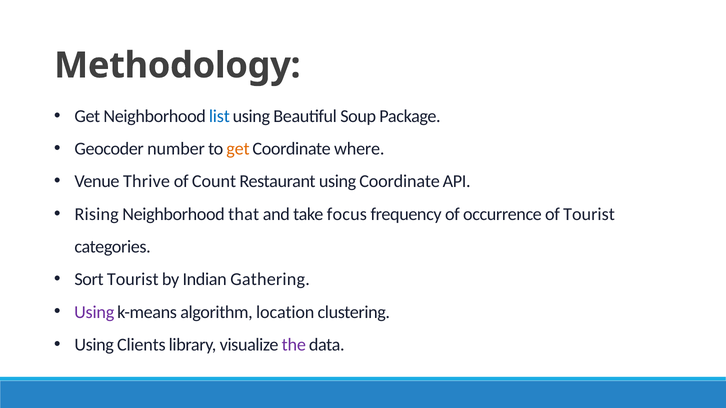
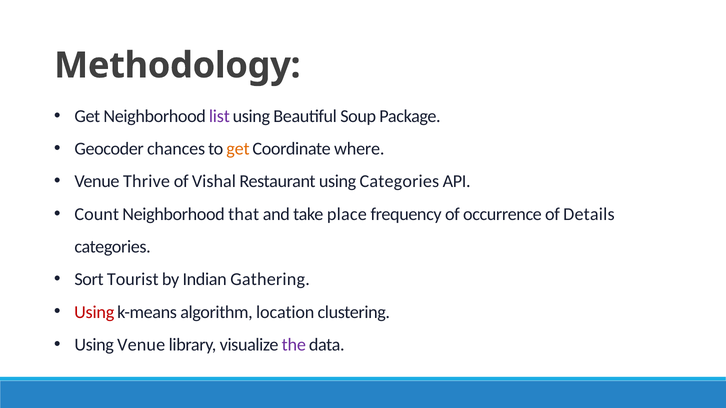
list colour: blue -> purple (219, 116)
number: number -> chances (176, 149)
Count: Count -> Vishal (214, 182)
using Coordinate: Coordinate -> Categories (399, 182)
Rising: Rising -> Count (97, 214)
focus: focus -> place (347, 214)
of Tourist: Tourist -> Details (589, 214)
Using colour: purple -> red (94, 312)
Using Clients: Clients -> Venue (141, 345)
